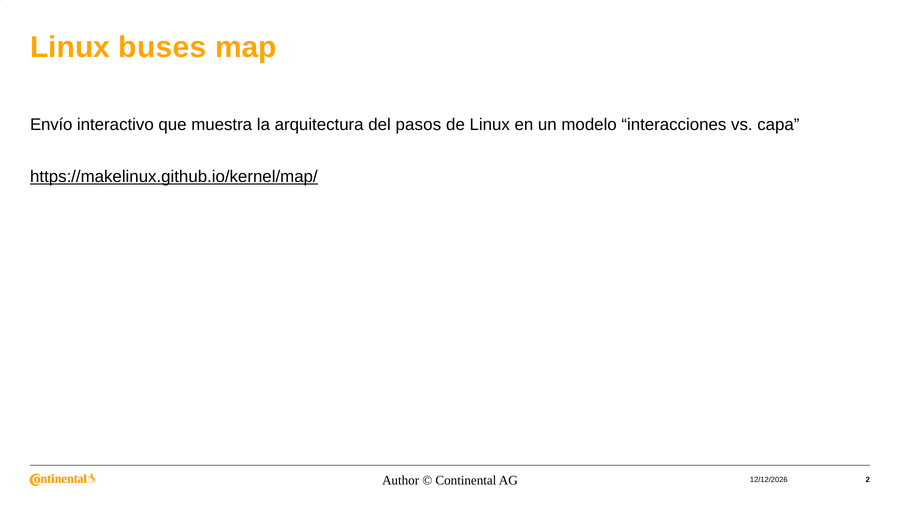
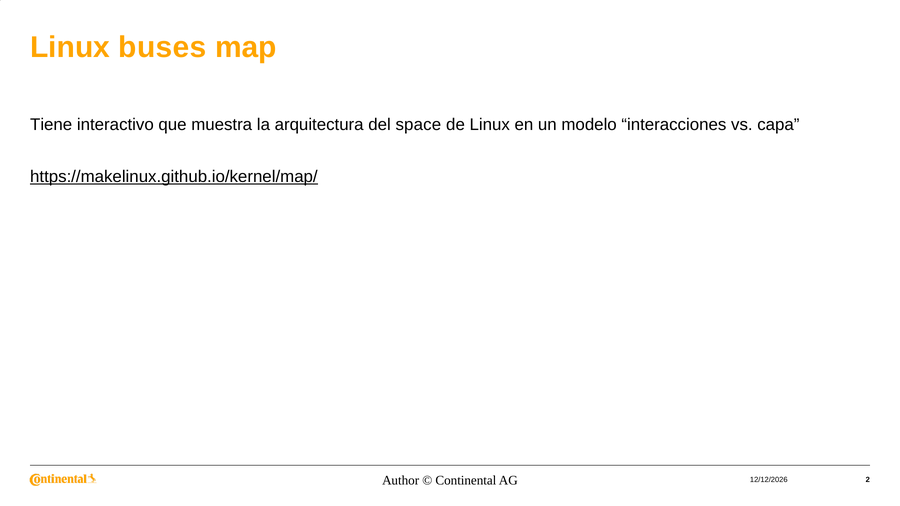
Envío: Envío -> Tiene (51, 125)
pasos: pasos -> space (418, 125)
